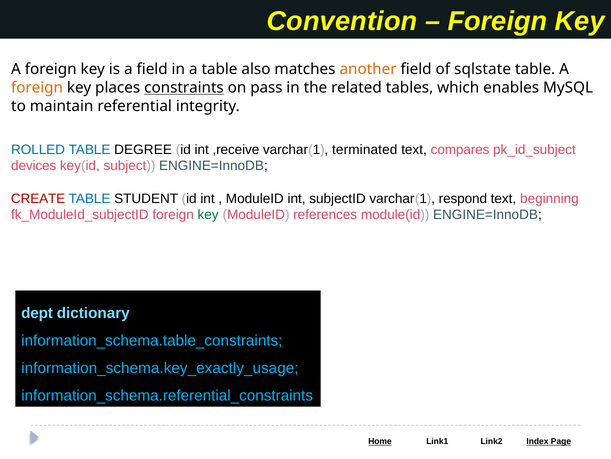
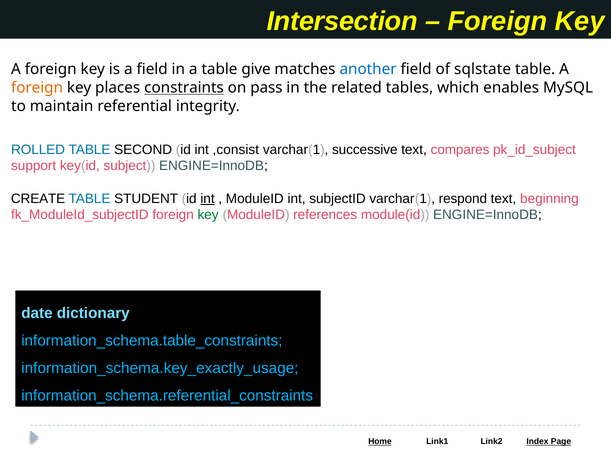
Convention: Convention -> Intersection (342, 21)
also: also -> give (256, 69)
another colour: orange -> blue (368, 69)
DEGREE: DEGREE -> SECOND (143, 149)
,receive: ,receive -> ,consist (236, 149)
terminated: terminated -> successive (365, 149)
devices: devices -> support (34, 166)
CREATE colour: red -> black (38, 198)
int underline: none -> present (208, 198)
dept: dept -> date (37, 312)
